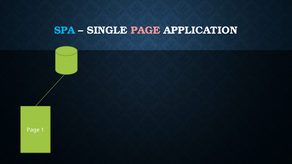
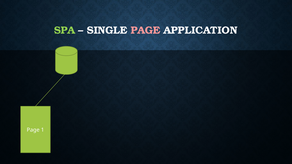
SPA colour: light blue -> light green (64, 30)
